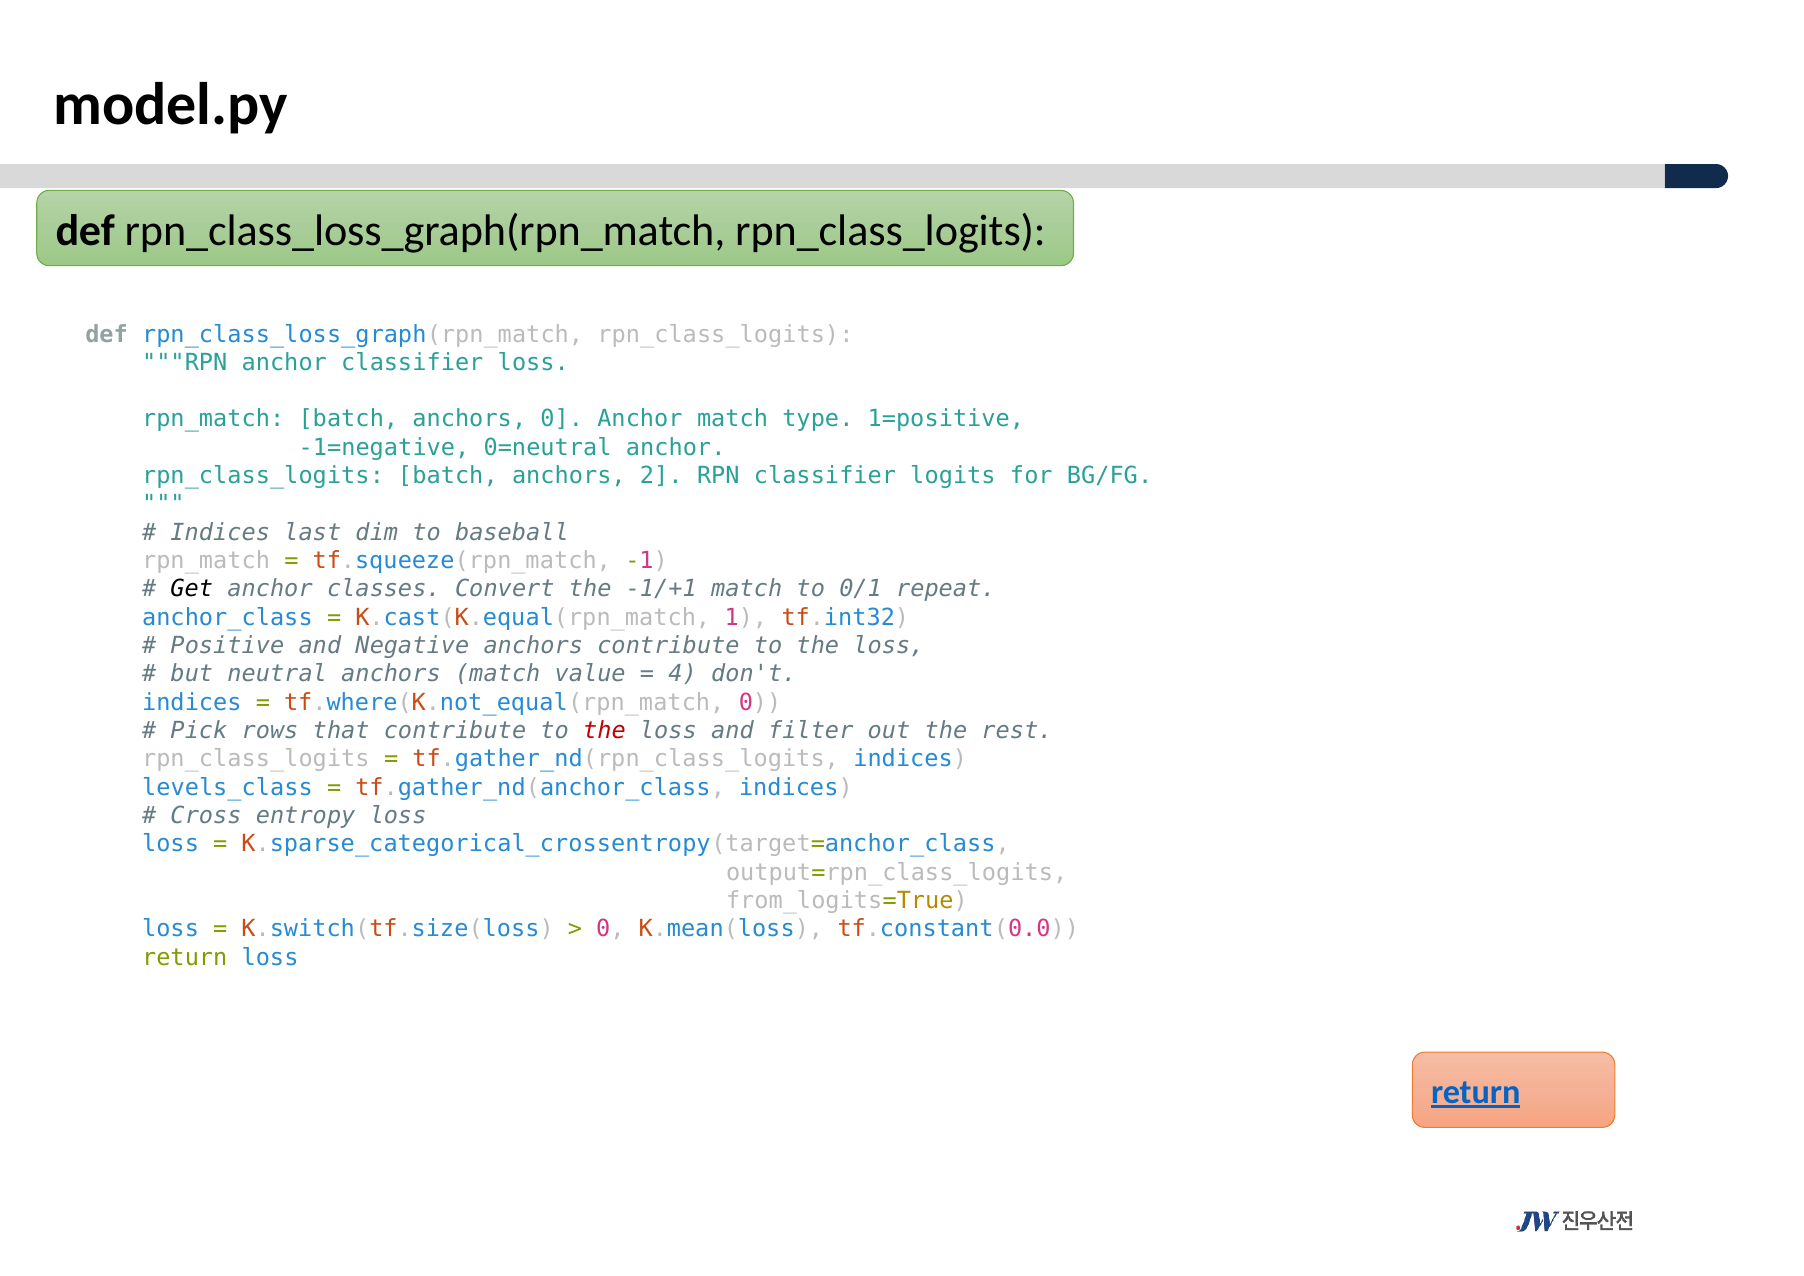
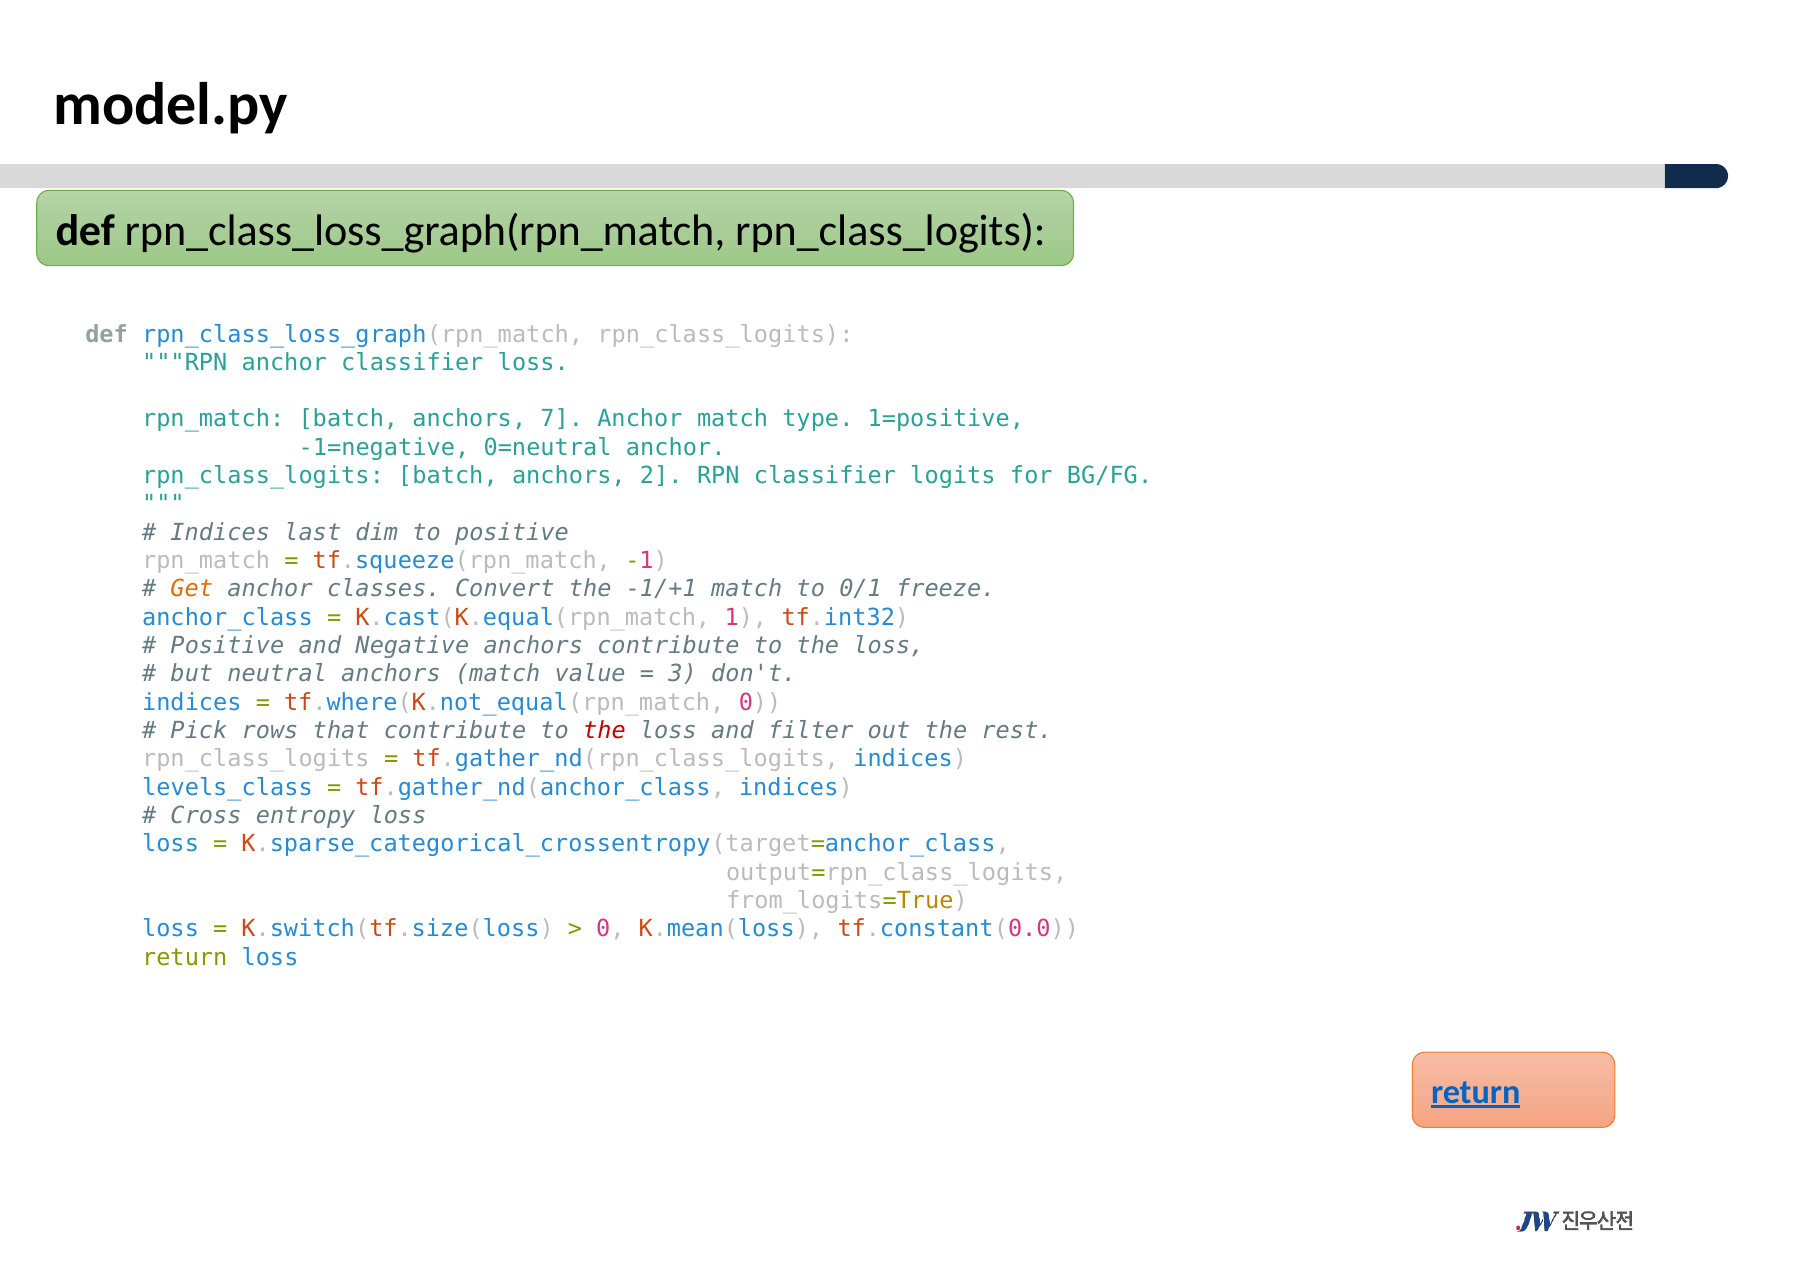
anchors 0: 0 -> 7 (562, 419)
to baseball: baseball -> positive (512, 532)
Get colour: black -> orange (192, 589)
repeat: repeat -> freeze (946, 589)
4: 4 -> 3 (683, 674)
